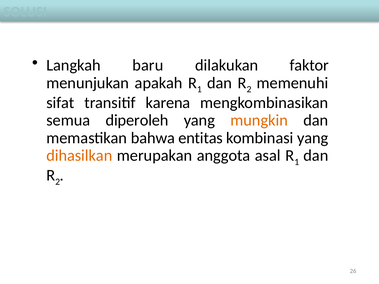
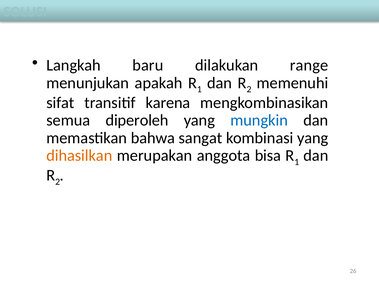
faktor: faktor -> range (309, 65)
mungkin colour: orange -> blue (259, 120)
entitas: entitas -> sangat (200, 138)
asal: asal -> bisa (268, 156)
